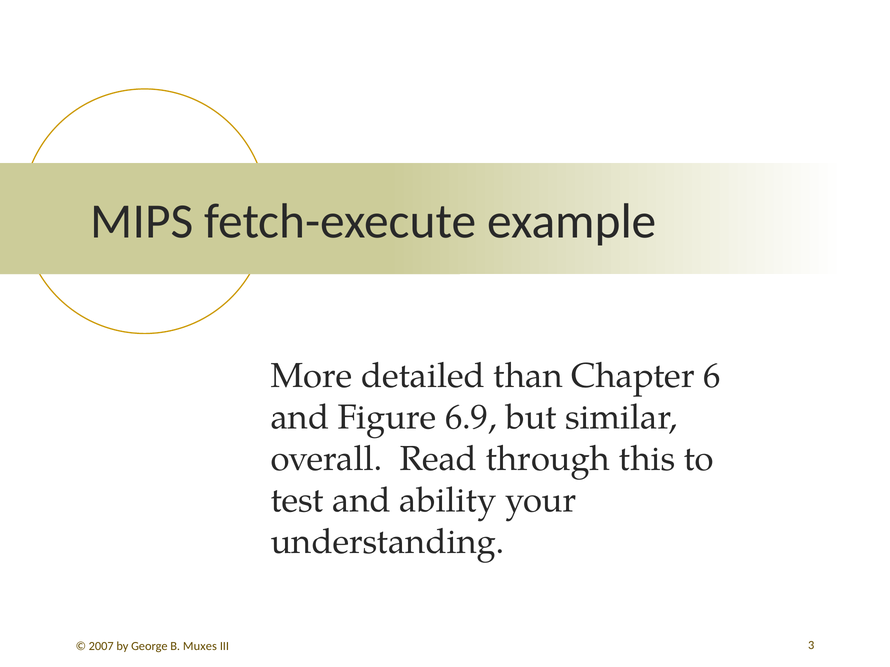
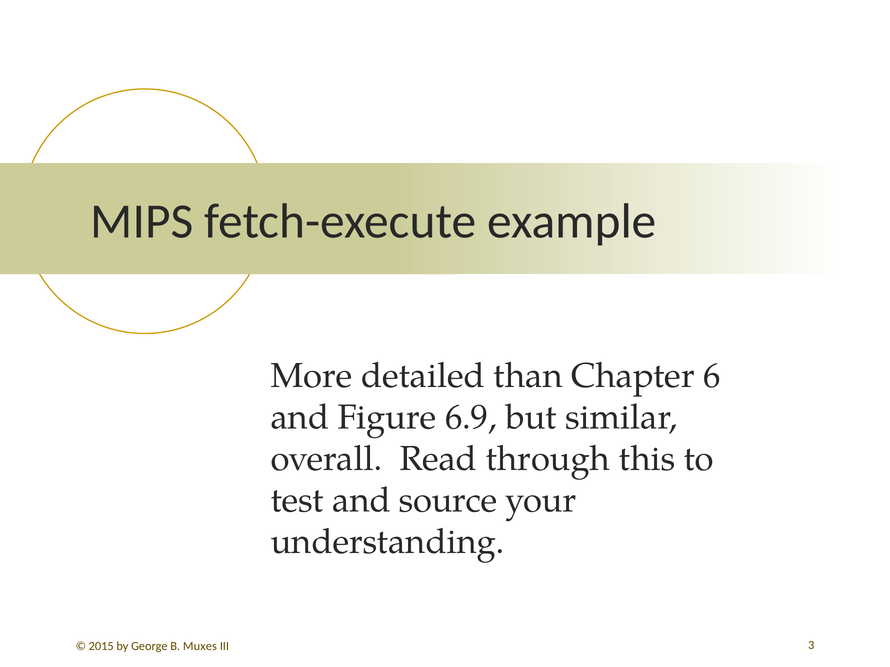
ability: ability -> source (448, 501)
2007: 2007 -> 2015 (101, 647)
